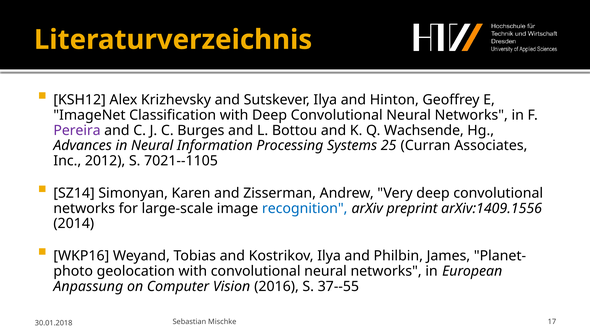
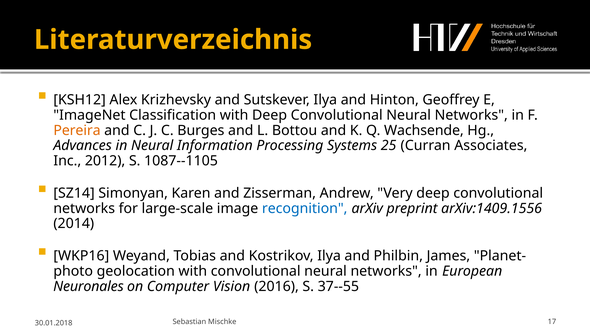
Pereira colour: purple -> orange (77, 130)
7021--1105: 7021--1105 -> 1087--1105 (181, 161)
Anpassung: Anpassung -> Neuronales (88, 286)
